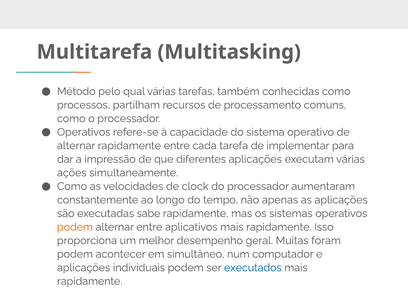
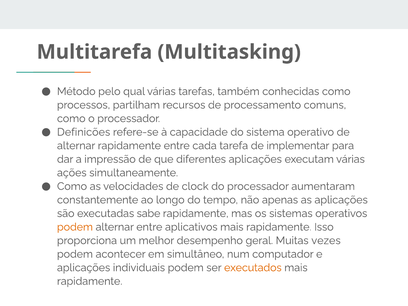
Operativos: Operativos -> Definicões (84, 132)
foram: foram -> vezes (326, 241)
executados colour: blue -> orange (253, 268)
